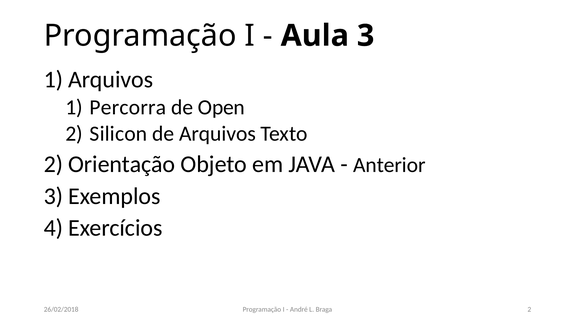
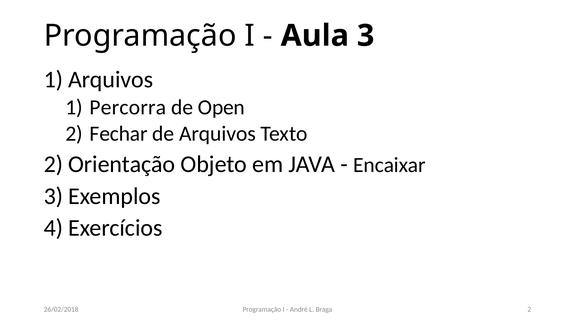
Silicon: Silicon -> Fechar (119, 133)
Anterior: Anterior -> Encaixar (389, 165)
